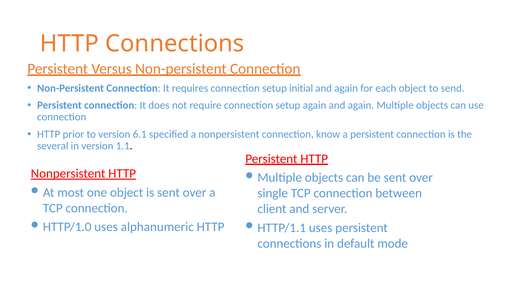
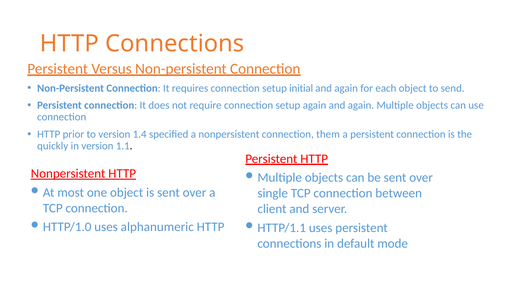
6.1: 6.1 -> 1.4 (140, 134)
know: know -> them (328, 134)
several: several -> quickly (53, 146)
